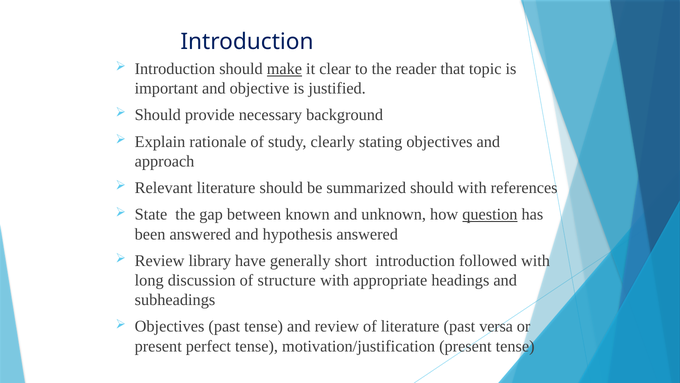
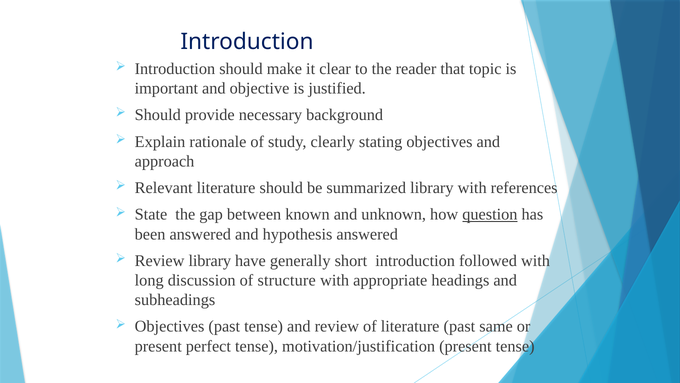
make underline: present -> none (284, 69)
summarized should: should -> library (432, 188)
versa: versa -> same (496, 326)
